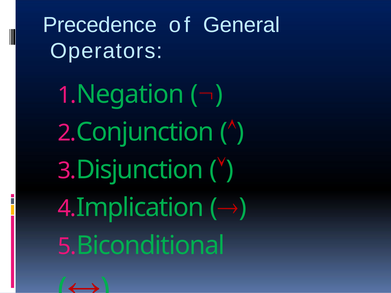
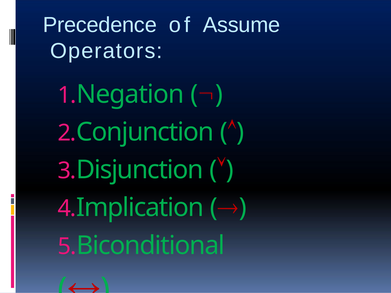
General: General -> Assume (242, 25)
